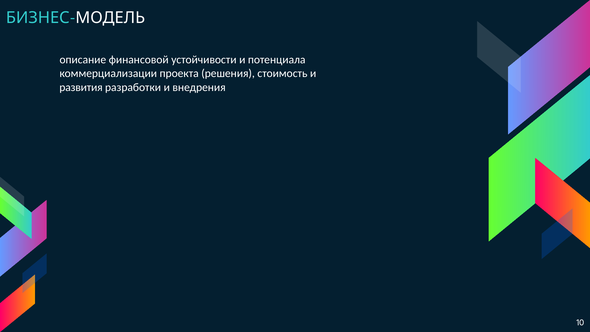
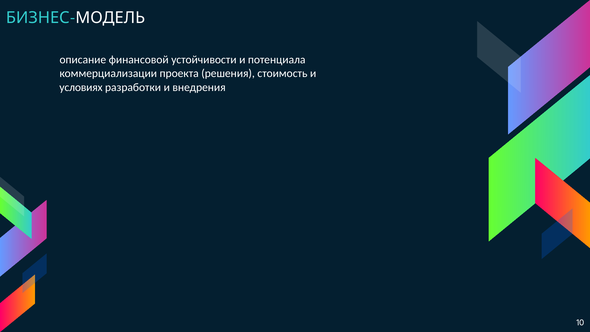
развития: развития -> условиях (81, 87)
